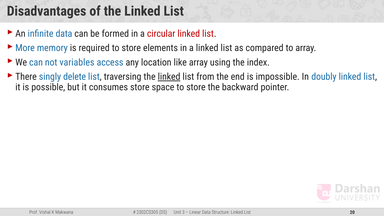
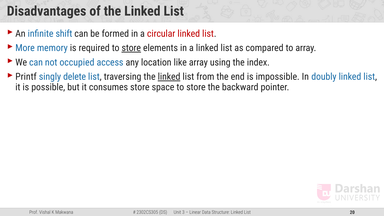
infinite data: data -> shift (64, 34)
store underline: none -> present (131, 48)
variables: variables -> occupied (77, 62)
There: There -> Printf (26, 77)
